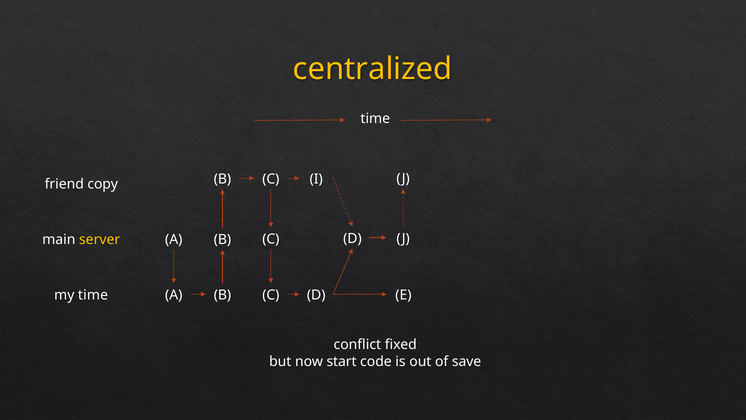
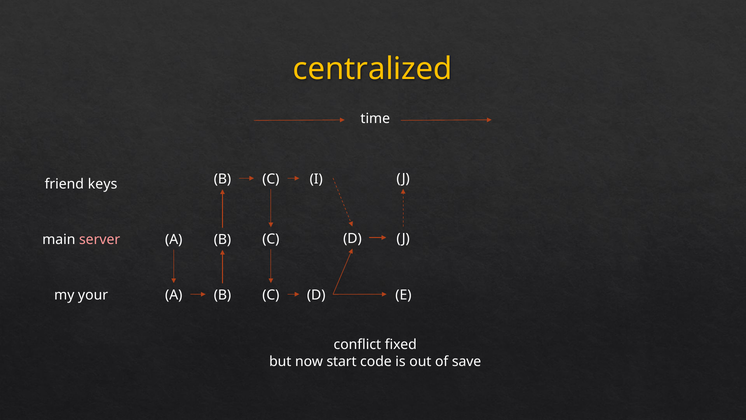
copy: copy -> keys (103, 184)
server colour: yellow -> pink (100, 239)
my time: time -> your (93, 295)
